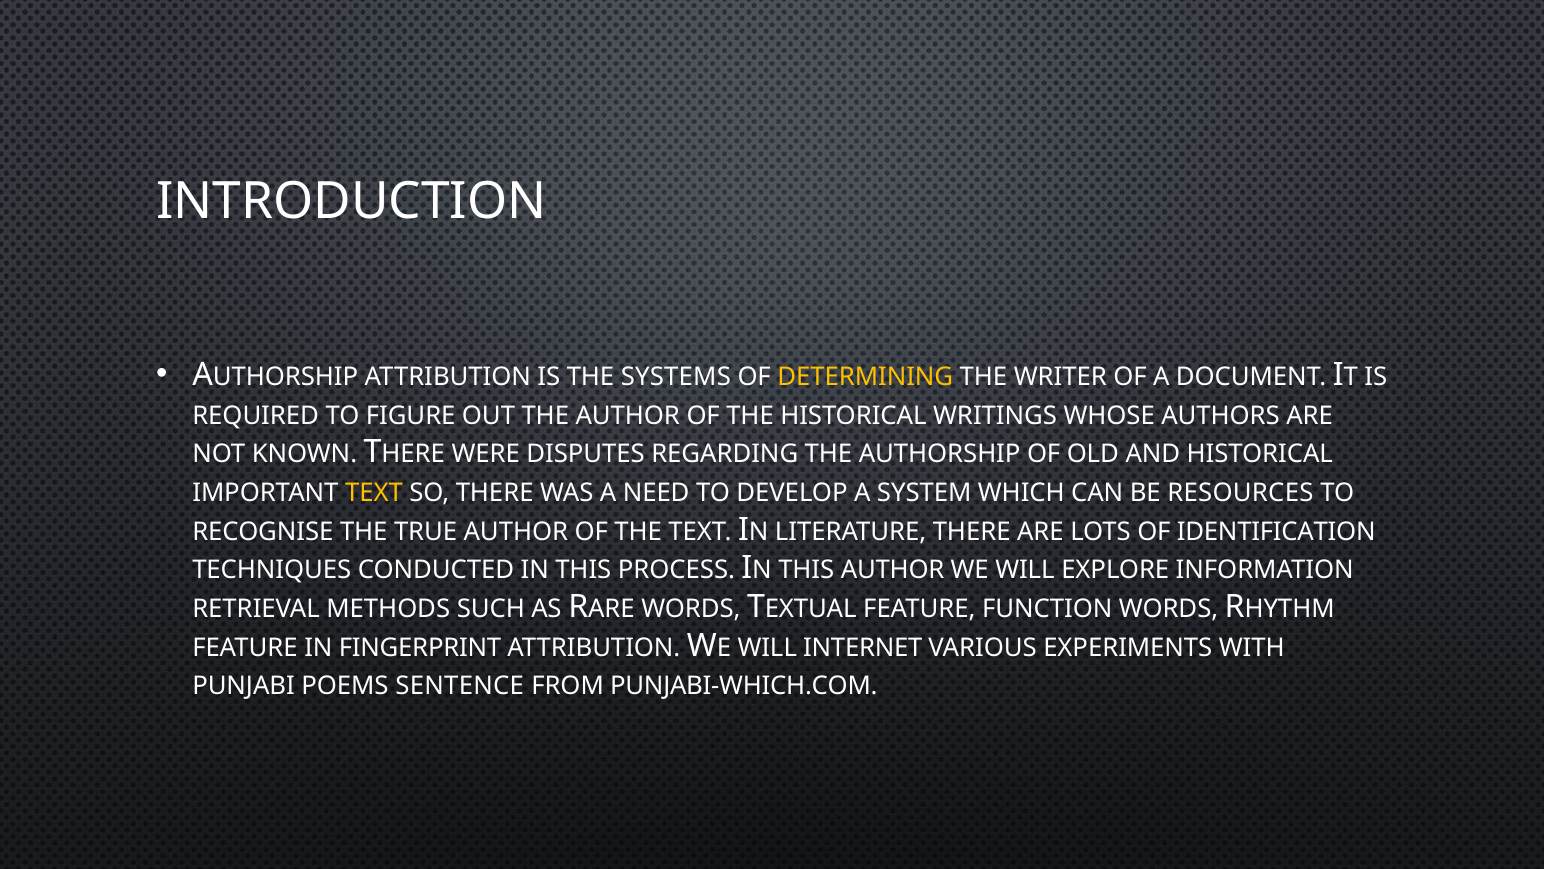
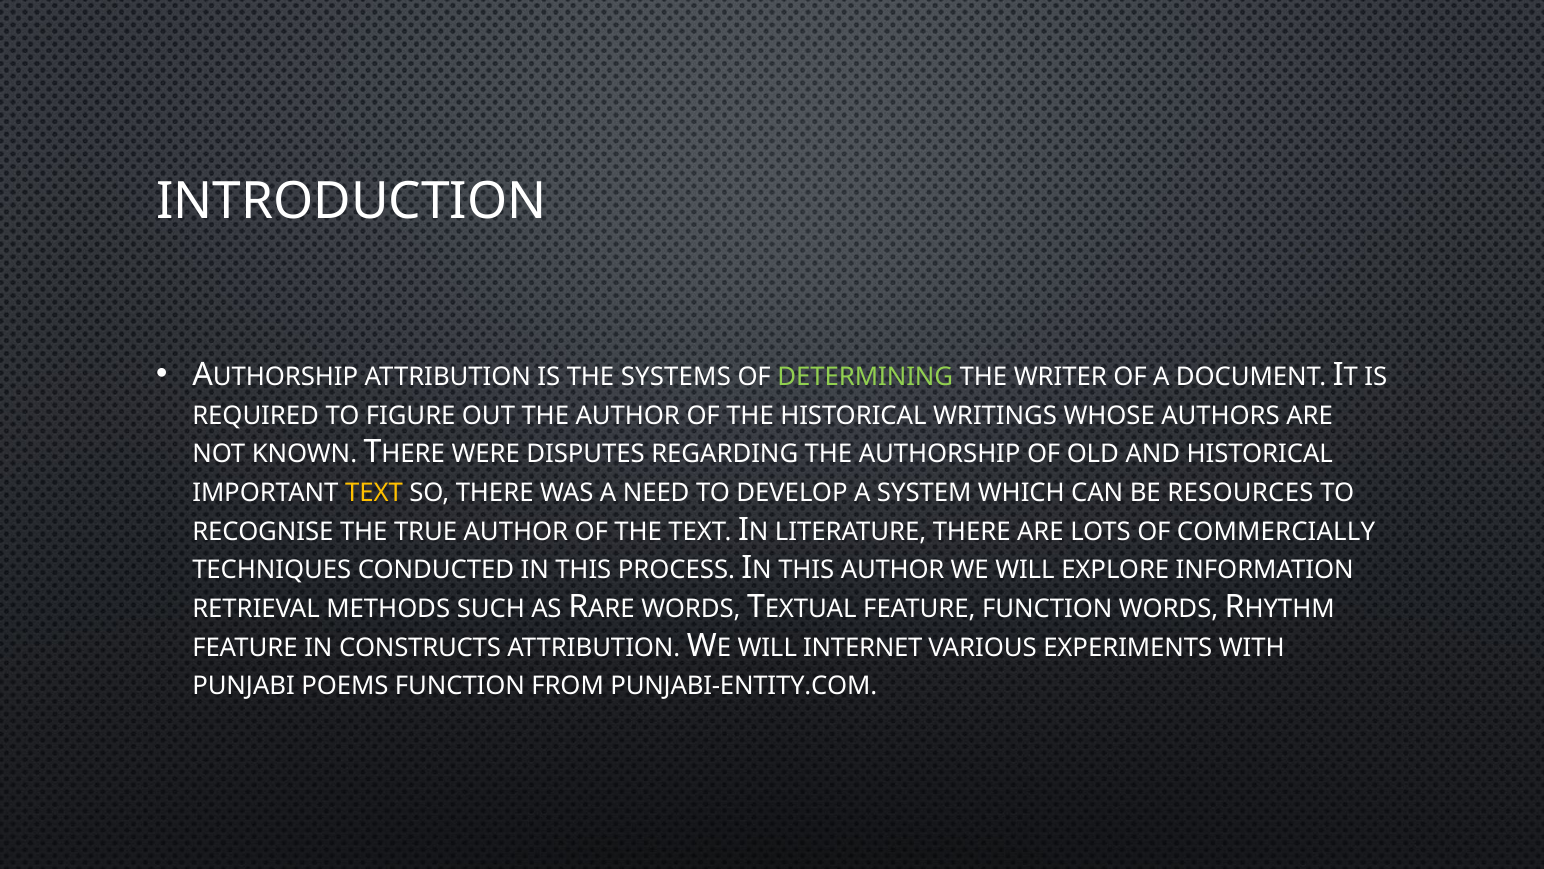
DETERMINING colour: yellow -> light green (865, 377)
IDENTIFICATION: IDENTIFICATION -> COMMERCIALLY (1276, 531)
FINGERPRINT: FINGERPRINT -> CONSTRUCTS (420, 647)
POEMS SENTENCE: SENTENCE -> FUNCTION (460, 686)
PUNJABI-WHICH.COM: PUNJABI-WHICH.COM -> PUNJABI-ENTITY.COM (744, 686)
